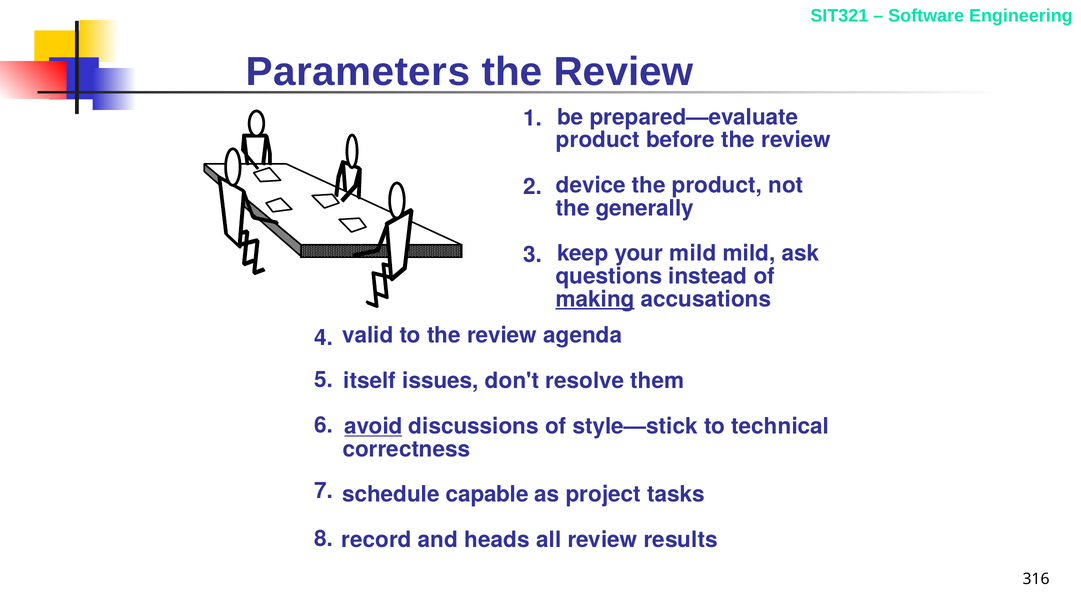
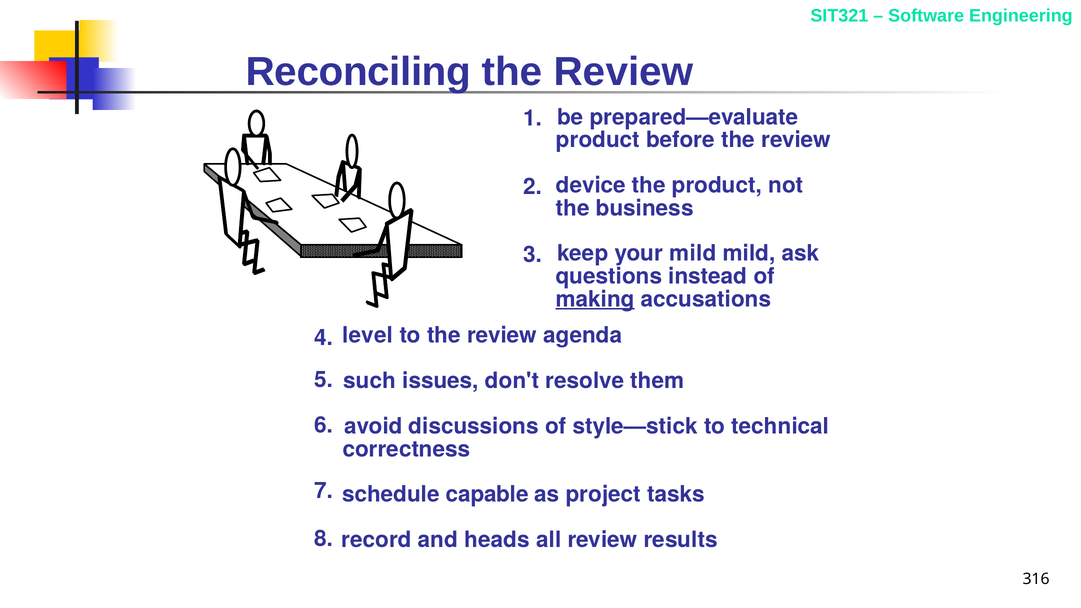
Parameters: Parameters -> Reconciling (358, 72)
generally: generally -> business (645, 208)
valid: valid -> level (368, 336)
itself: itself -> such (370, 381)
avoid underline: present -> none (373, 426)
